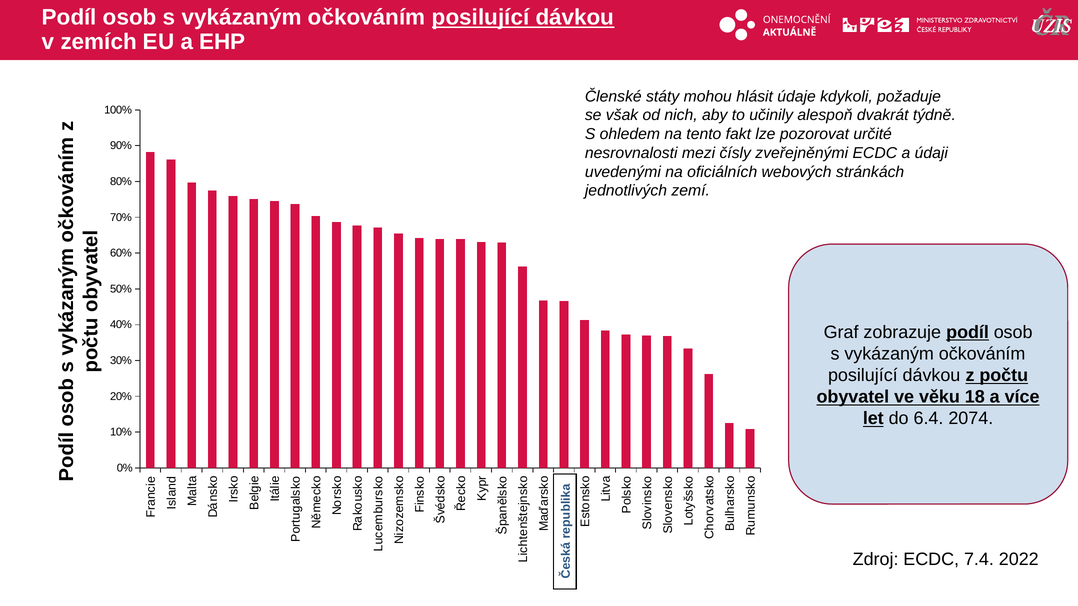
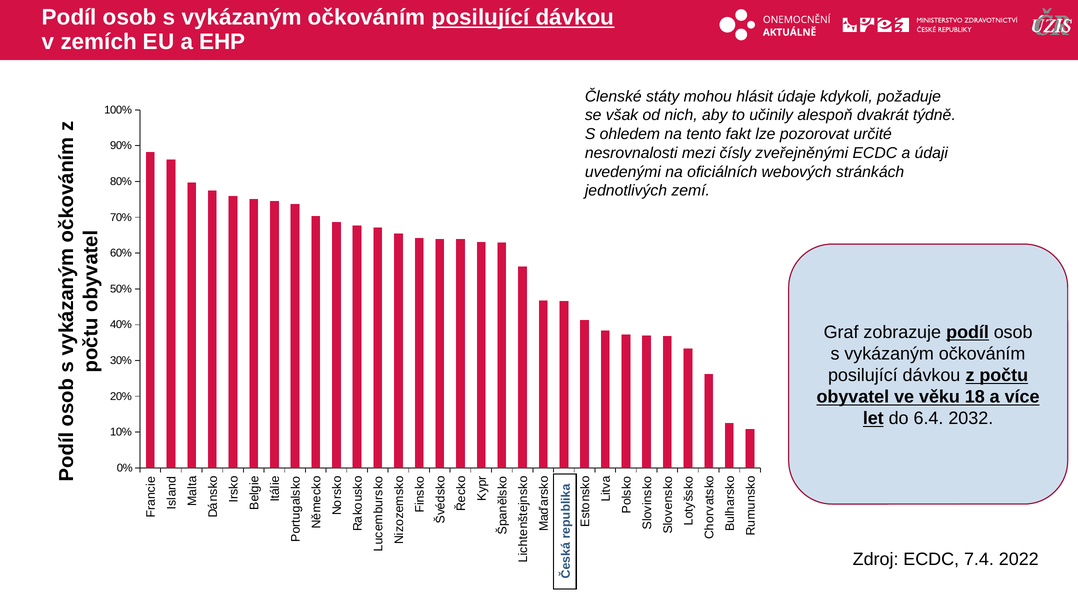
2074: 2074 -> 2032 (971, 419)
